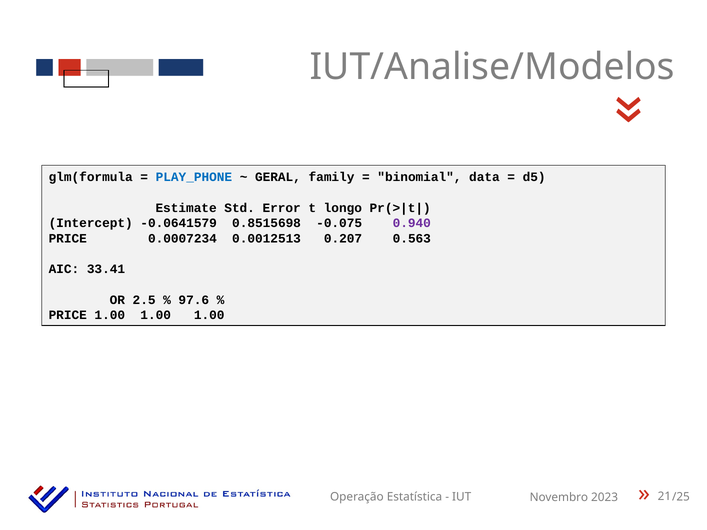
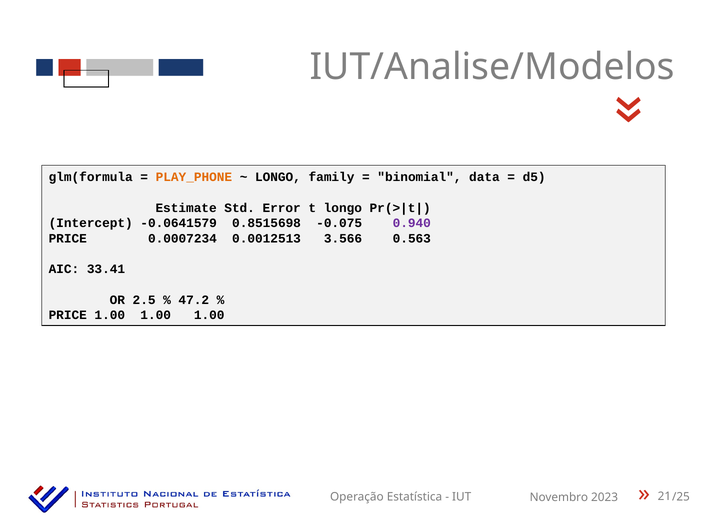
PLAY_PHONE colour: blue -> orange (194, 177)
GERAL: GERAL -> LONGO (278, 177)
0.207: 0.207 -> 3.566 (343, 239)
97.6: 97.6 -> 47.2 (194, 300)
